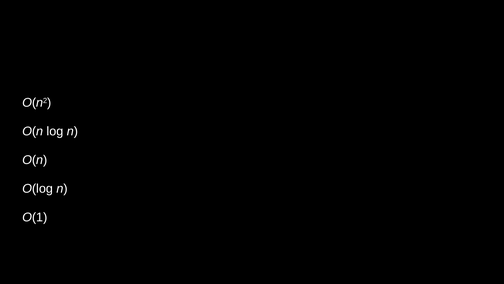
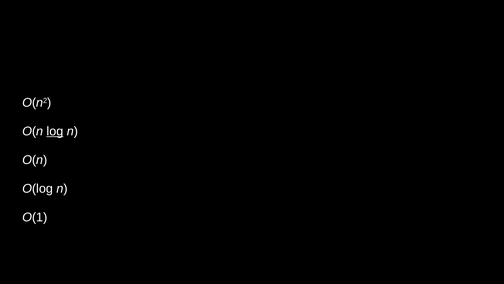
log underline: none -> present (55, 131)
